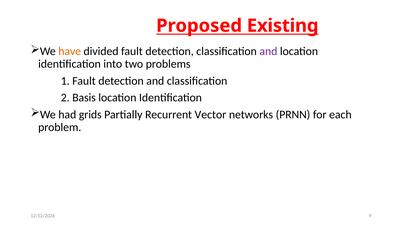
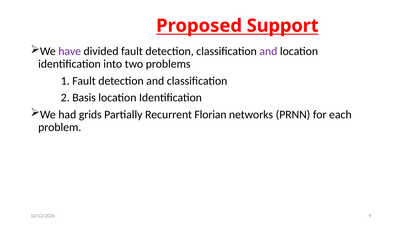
Existing: Existing -> Support (283, 26)
have colour: orange -> purple (70, 51)
Vector: Vector -> Florian (211, 115)
